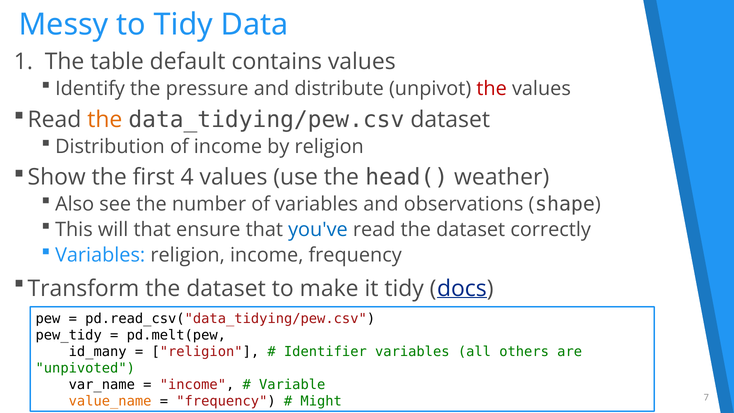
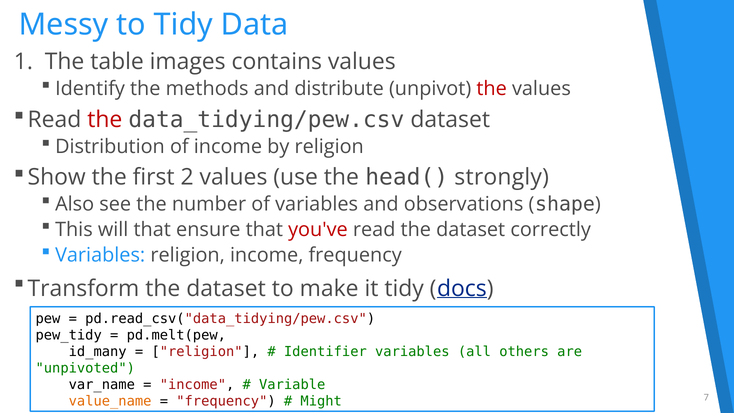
default: default -> images (188, 62)
pressure: pressure -> methods (207, 89)
the colour: orange -> red (105, 120)
4: 4 -> 2 (187, 177)
weather: weather -> strongly (502, 177)
you've colour: blue -> red (318, 230)
